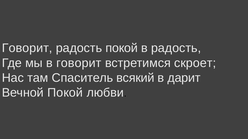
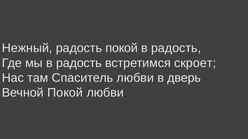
Говорит: Говорит -> Нежный (27, 48)
мы в говорит: говорит -> радость (79, 63)
Спаситель всякий: всякий -> любви (135, 78)
дарит: дарит -> дверь (184, 78)
